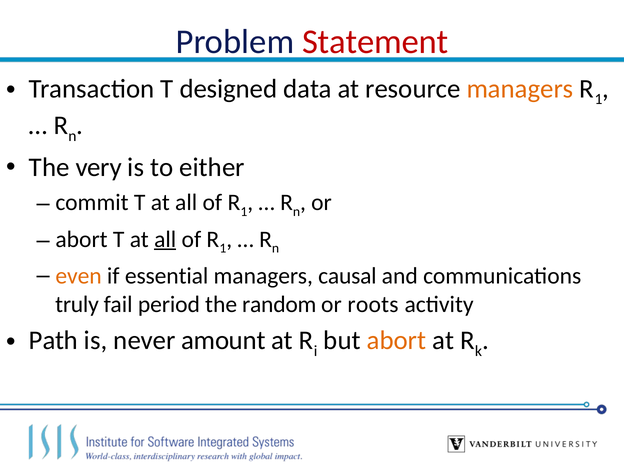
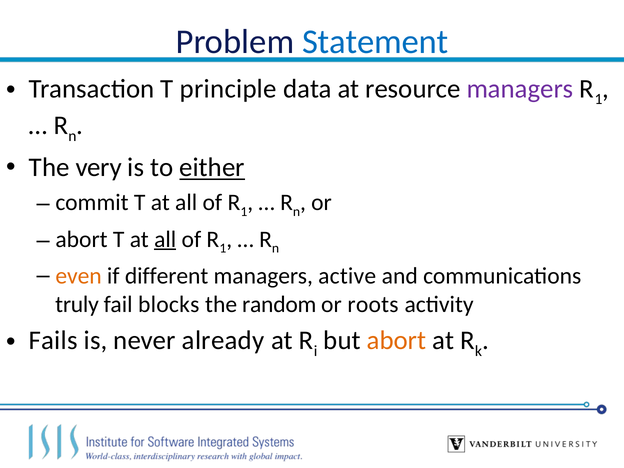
Statement colour: red -> blue (375, 42)
designed: designed -> principle (228, 89)
managers colour: orange -> purple (520, 89)
either underline: none -> present (212, 168)
essential: essential -> different (167, 276)
causal: causal -> active (347, 276)
period: period -> blocks (169, 305)
Path: Path -> Fails (53, 340)
amount: amount -> already (223, 340)
